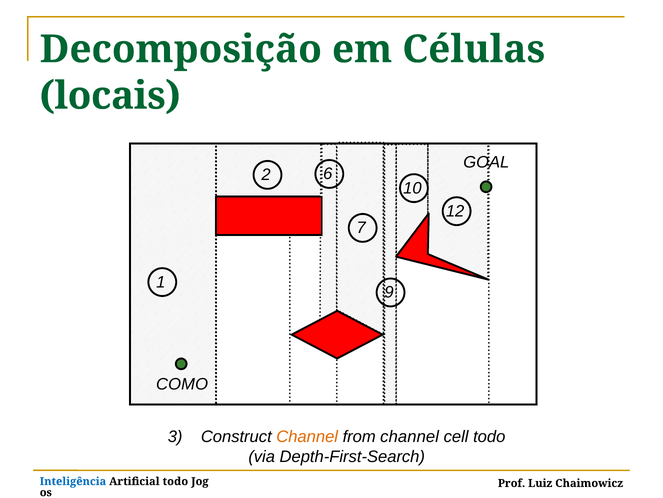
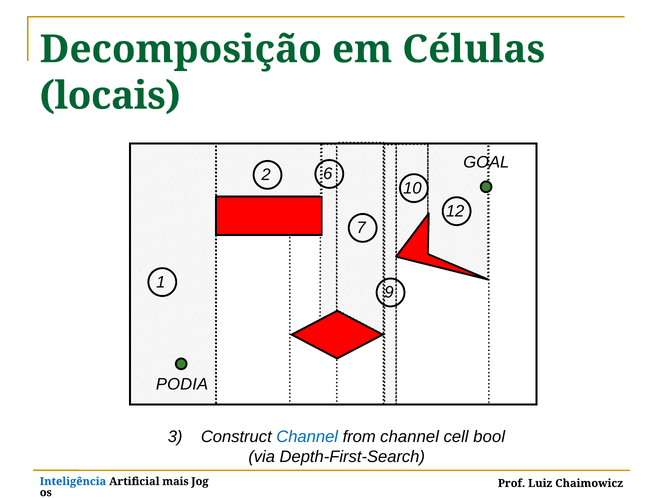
COMO: COMO -> PODIA (182, 384)
Channel colour: orange -> blue (307, 436)
cell todo: todo -> bool (489, 436)
Artificial todo: todo -> mais (175, 481)
